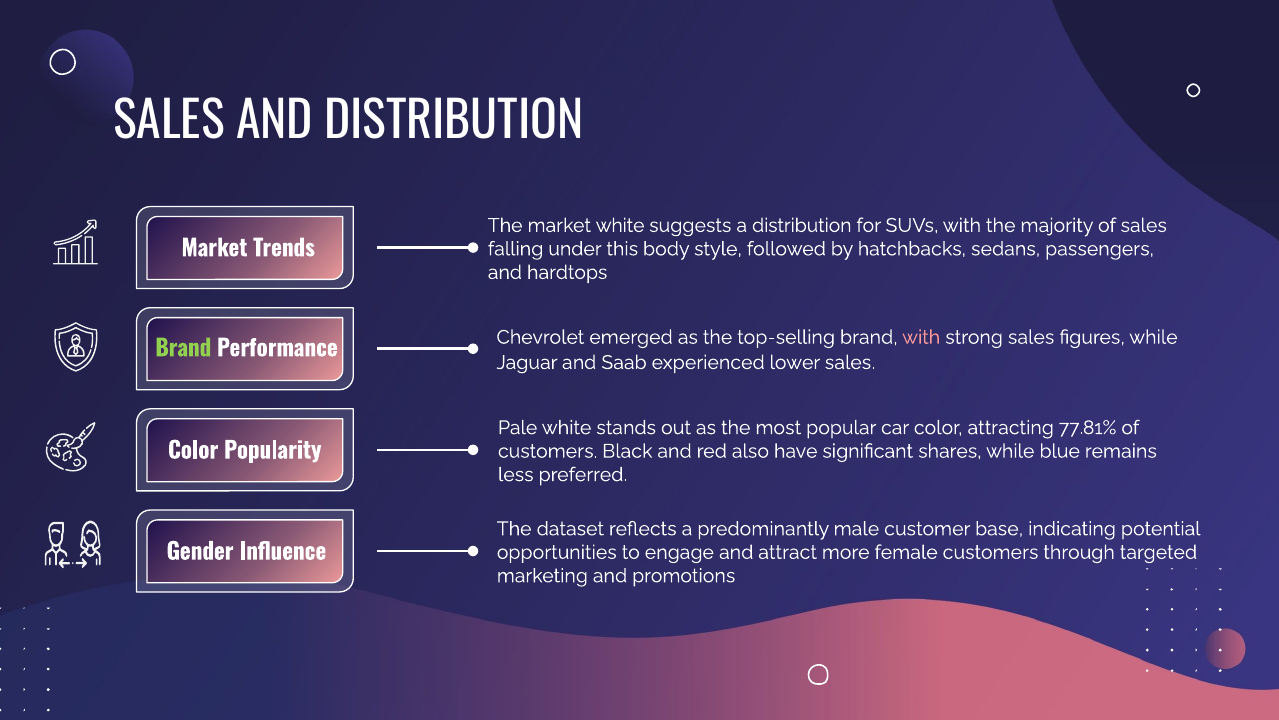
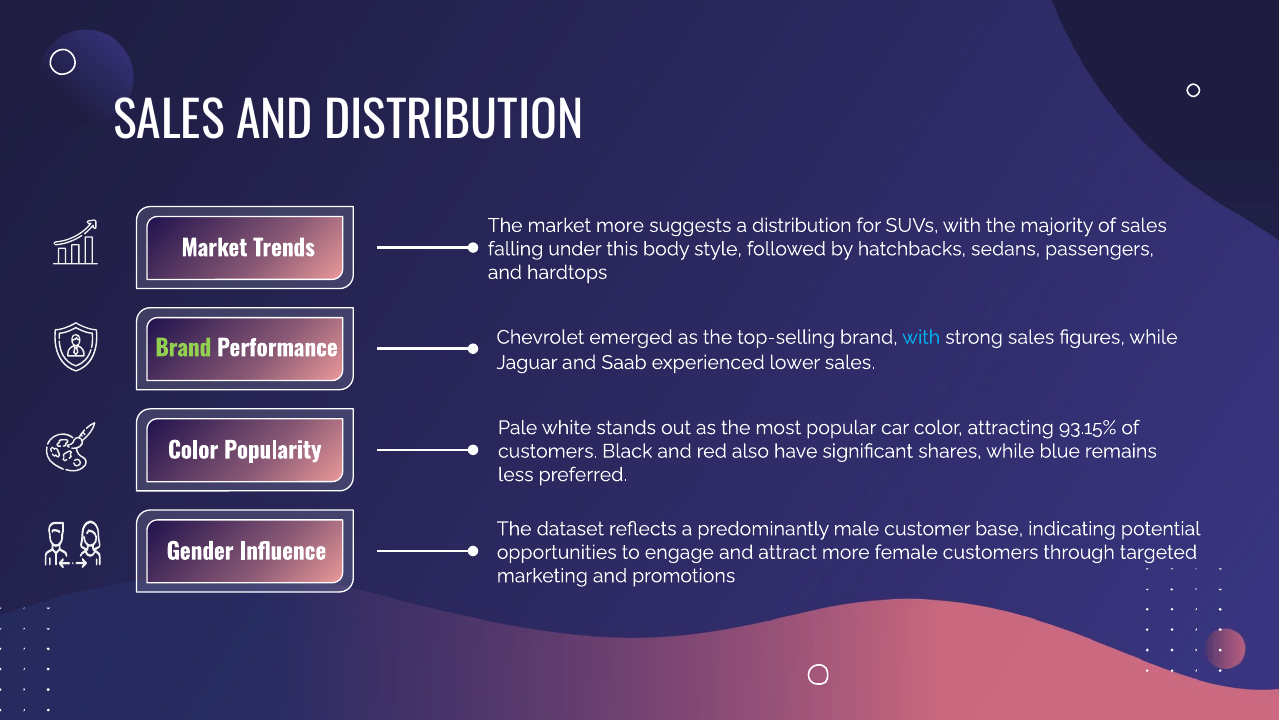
market white: white -> more (620, 225)
with colour: pink -> light blue (921, 337)
77.81%: 77.81% -> 93.15% (1088, 427)
